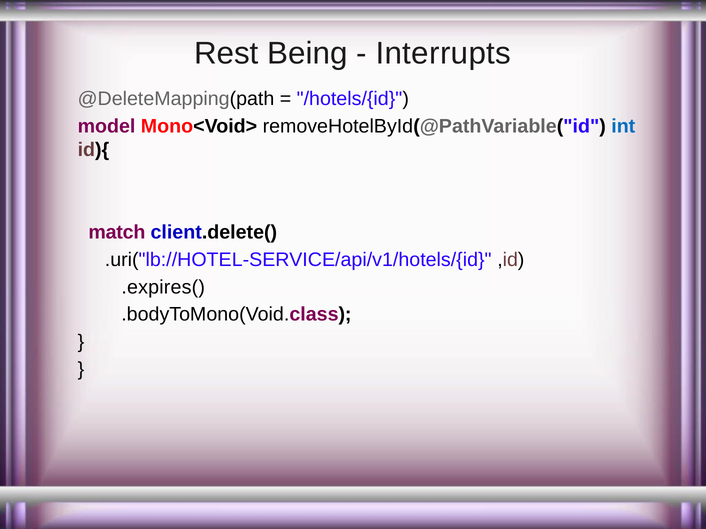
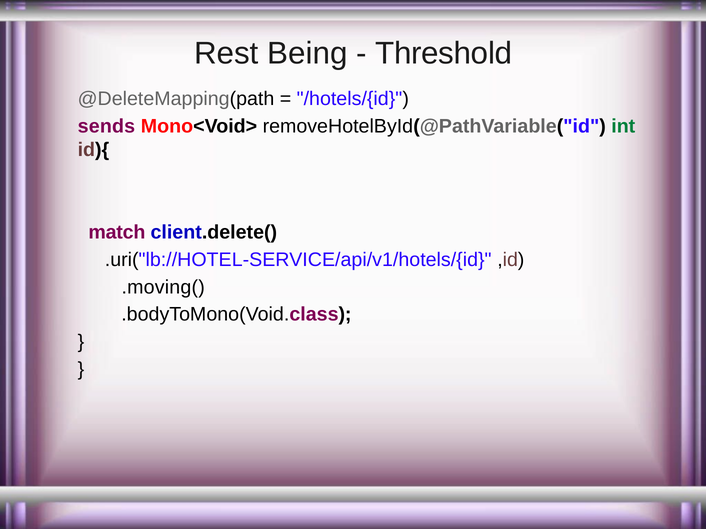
Interrupts: Interrupts -> Threshold (444, 53)
model: model -> sends (106, 126)
int colour: blue -> green (623, 126)
.expires(: .expires( -> .moving( (163, 287)
